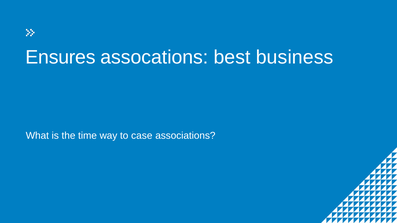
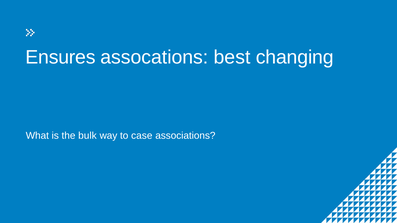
business: business -> changing (295, 57)
time: time -> bulk (87, 136)
